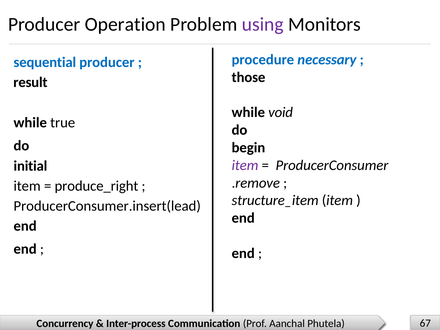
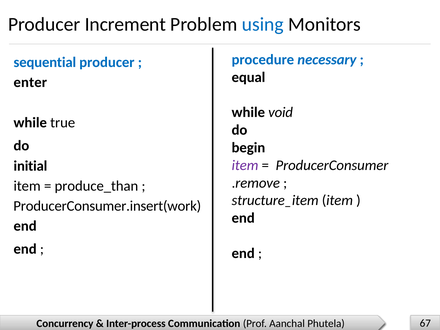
Operation: Operation -> Increment (125, 24)
using colour: purple -> blue (263, 24)
those: those -> equal (248, 77)
result: result -> enter (30, 82)
produce_right: produce_right -> produce_than (96, 186)
ProducerConsumer.insert(lead: ProducerConsumer.insert(lead -> ProducerConsumer.insert(work (107, 206)
